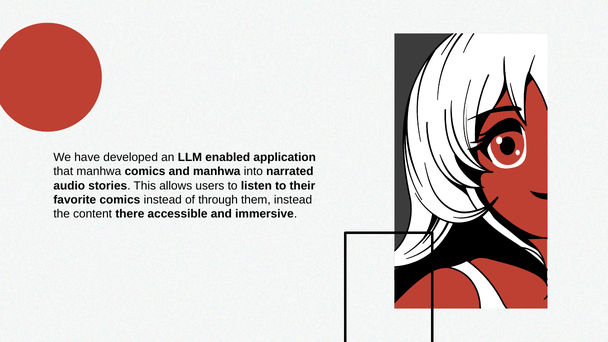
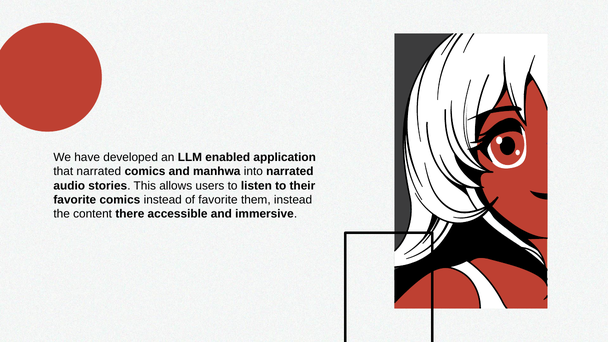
that manhwa: manhwa -> narrated (99, 171)
of through: through -> favorite (218, 200)
